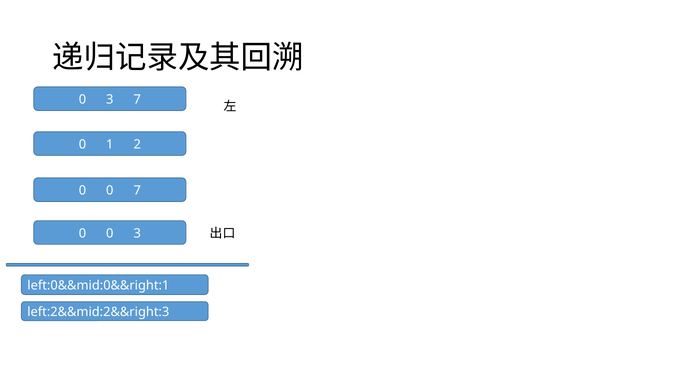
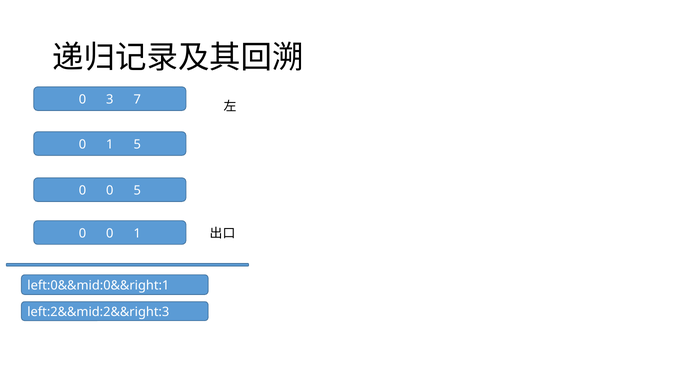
1 2: 2 -> 5 (137, 144)
0 7: 7 -> 5 (137, 190)
0 0 3: 3 -> 1 (137, 233)
